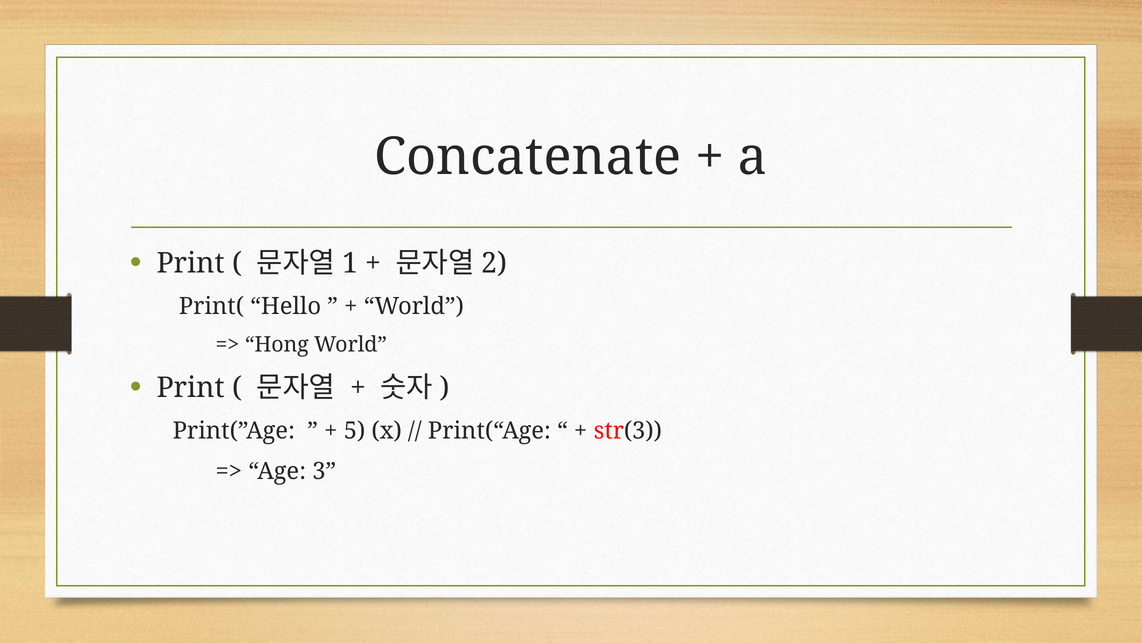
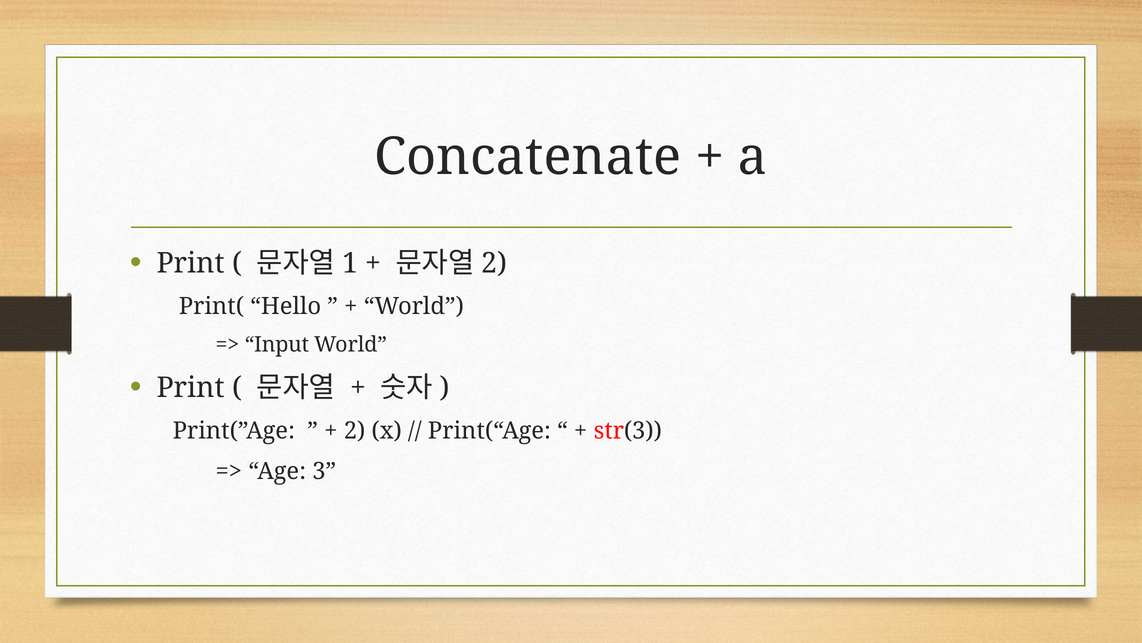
Hong: Hong -> Input (277, 344)
5: 5 -> 2 (355, 431)
